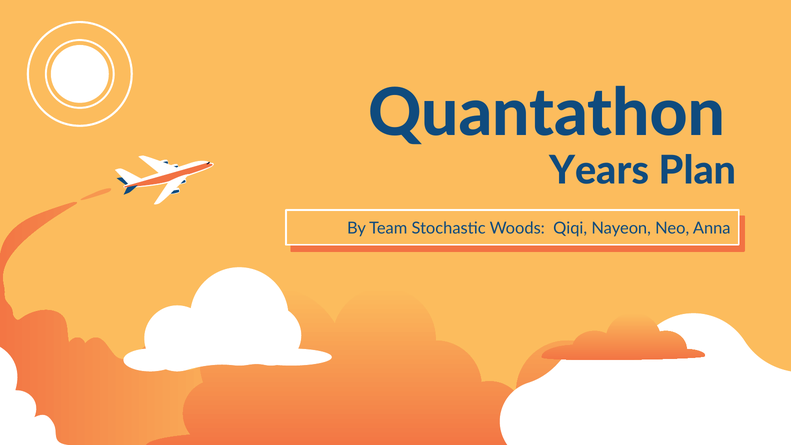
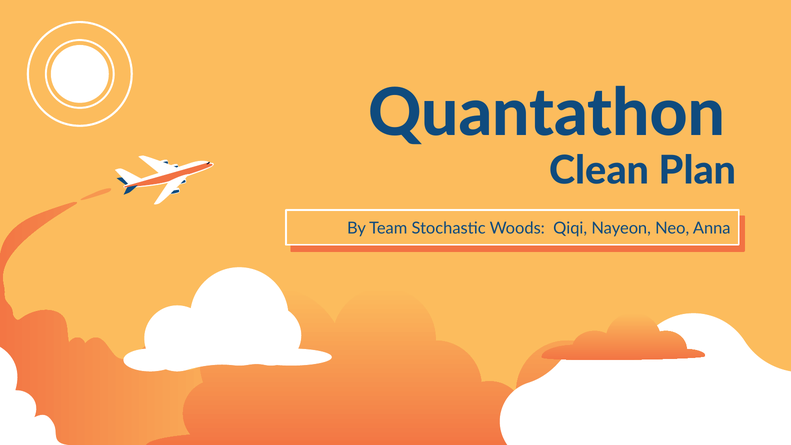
Years: Years -> Clean (599, 170)
